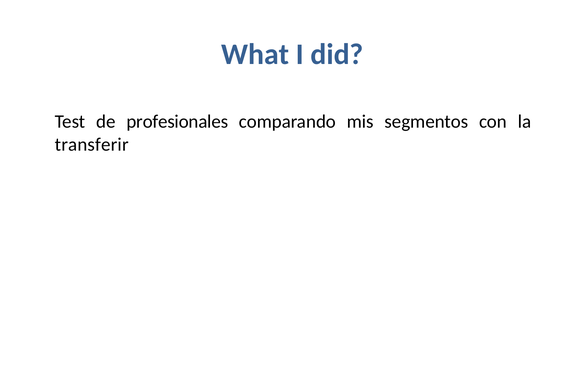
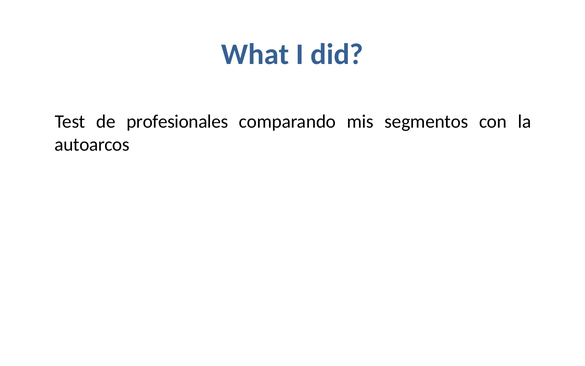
transferir: transferir -> autoarcos (92, 145)
